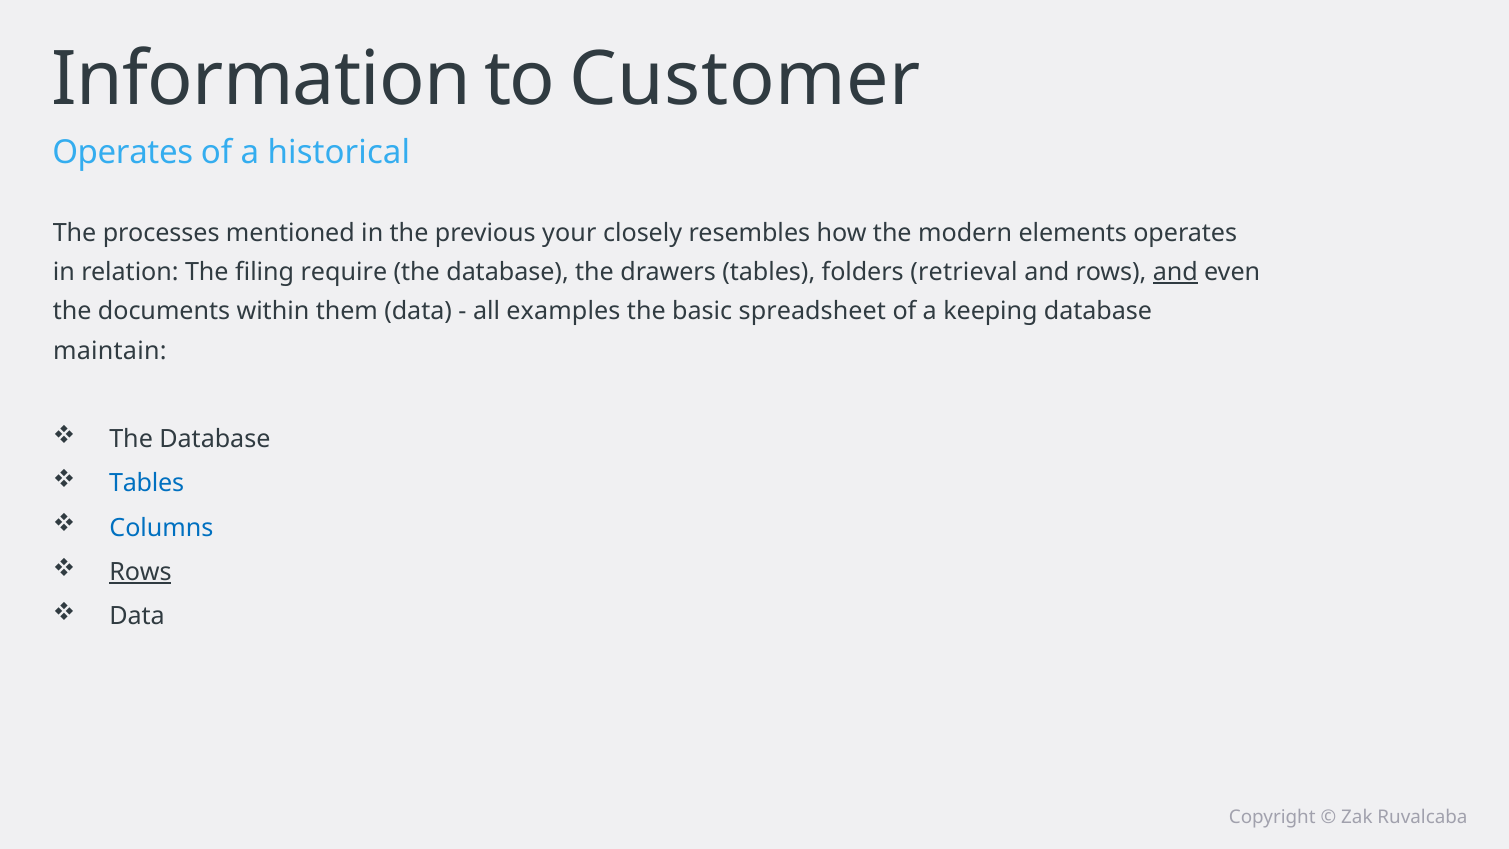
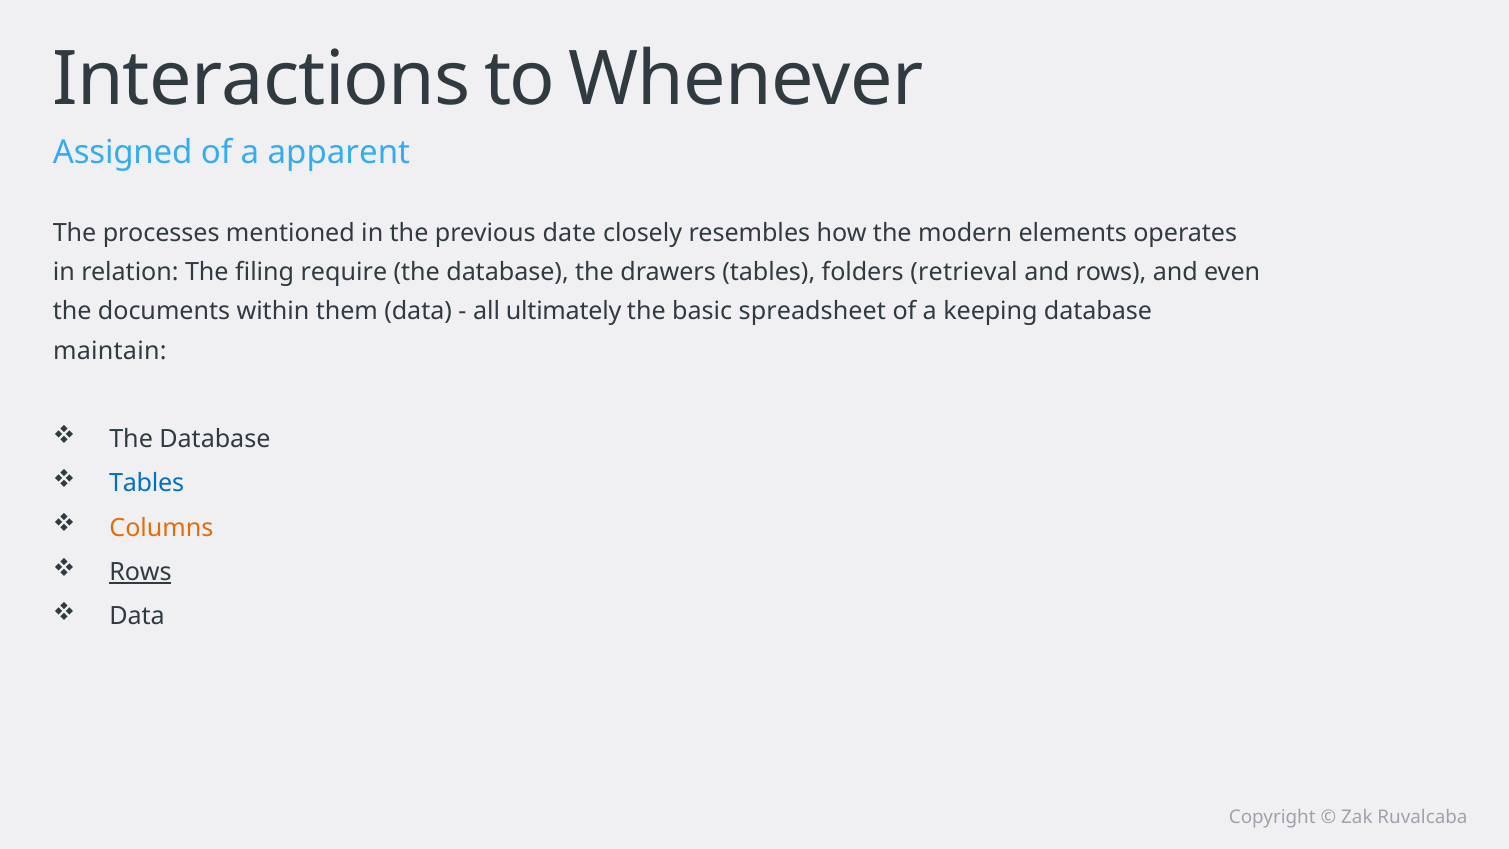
Information: Information -> Interactions (262, 80)
Customer: Customer -> Whenever (746, 80)
Operates: Operates -> Assigned (123, 152)
historical: historical -> apparent (339, 152)
your: your -> date (569, 233)
and underline: present -> none (1175, 272)
examples: examples -> ultimately (564, 312)
Columns colour: blue -> orange (161, 528)
